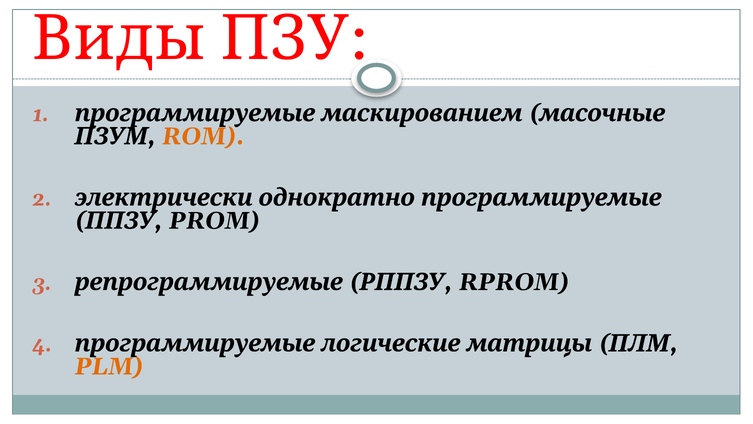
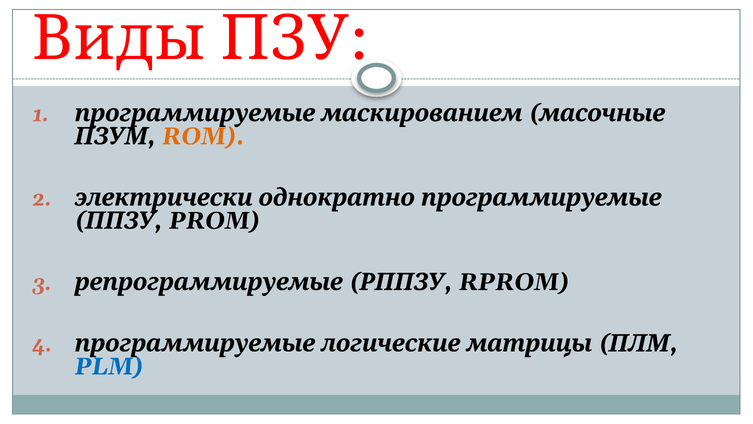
PLM colour: orange -> blue (109, 366)
